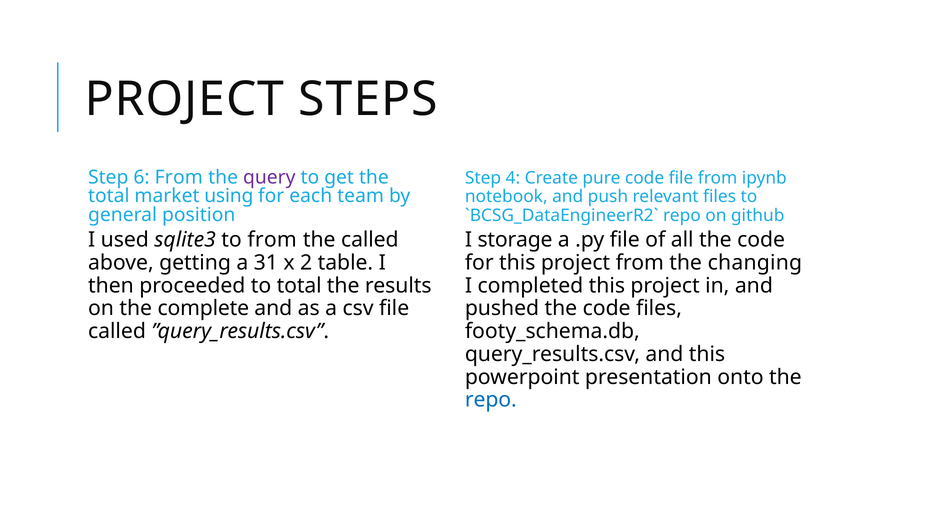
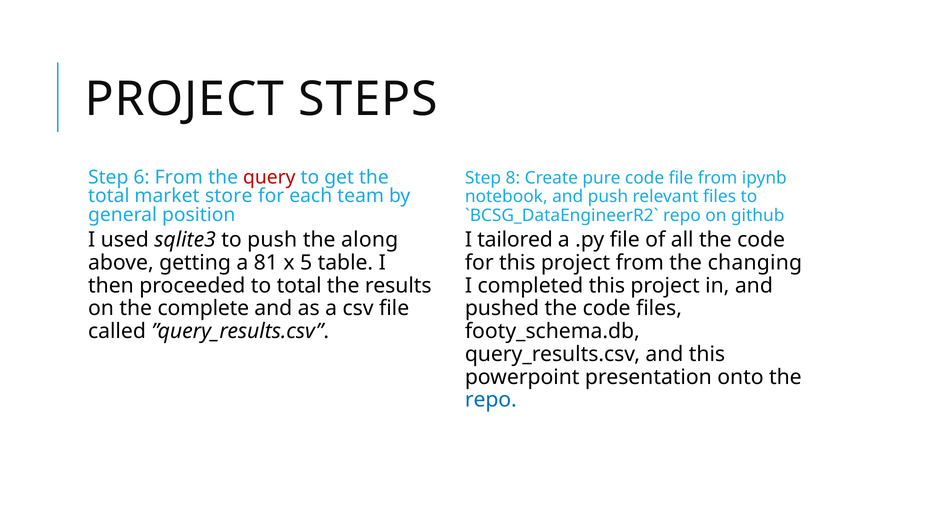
query colour: purple -> red (269, 177)
4: 4 -> 8 (513, 178)
using: using -> store (229, 196)
to from: from -> push (272, 240)
the called: called -> along (370, 240)
storage: storage -> tailored (515, 240)
31: 31 -> 81 (266, 263)
2: 2 -> 5 (306, 263)
